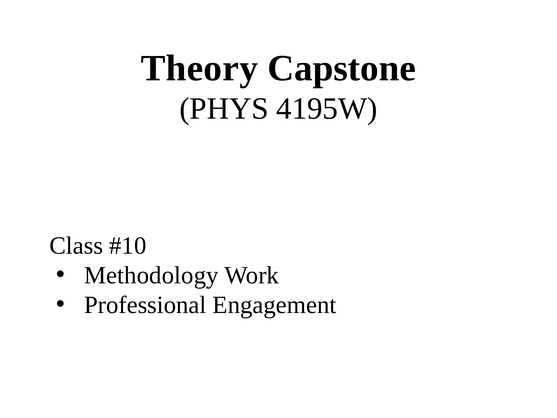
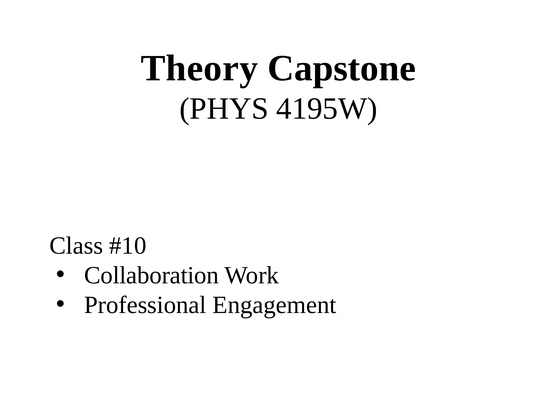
Methodology: Methodology -> Collaboration (151, 275)
